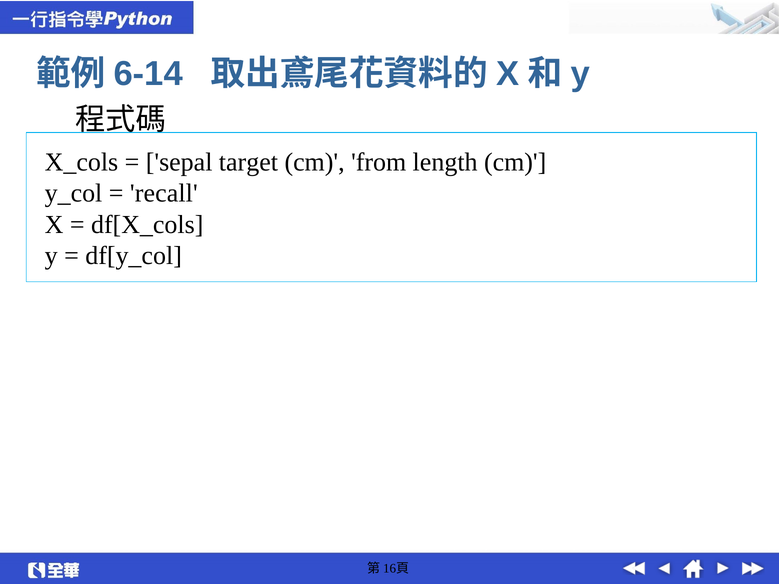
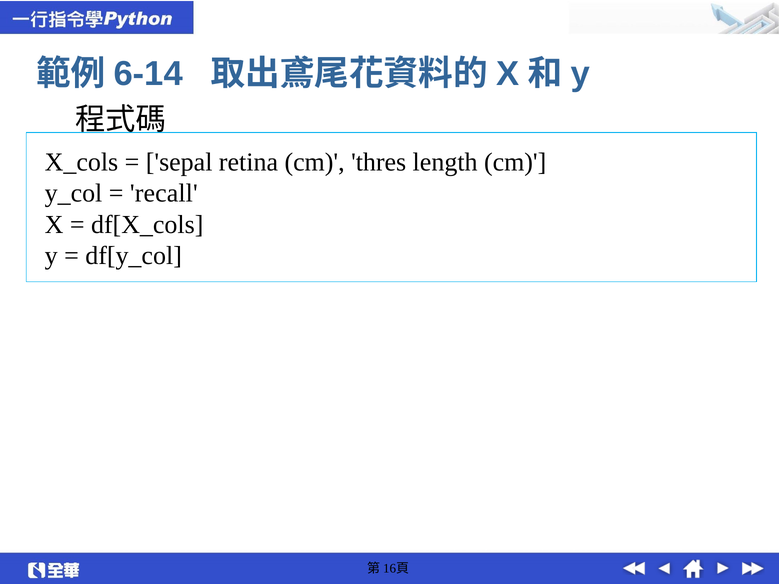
target: target -> retina (248, 162)
from: from -> thres (379, 162)
